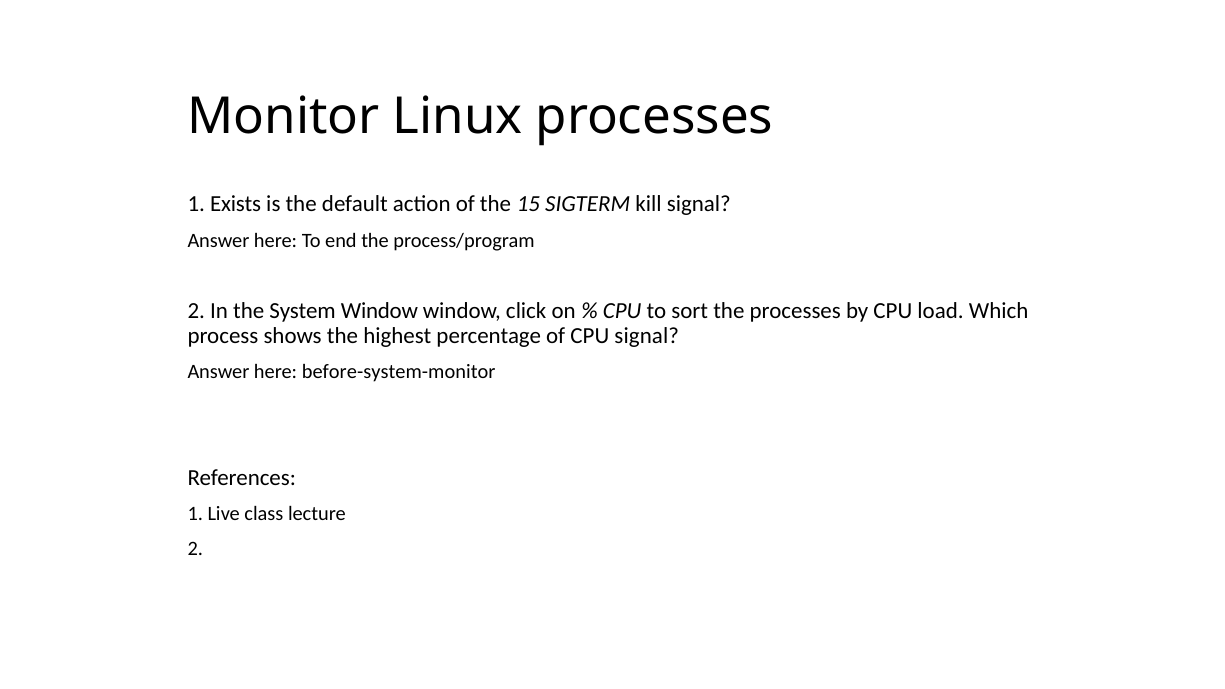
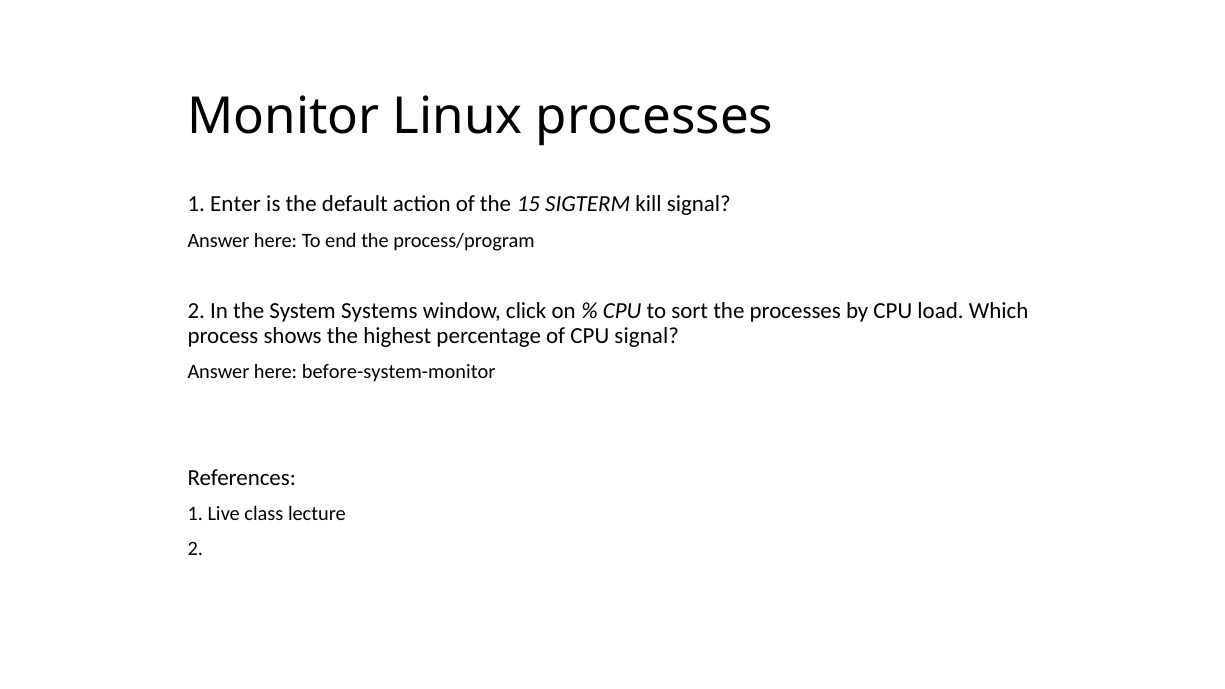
Exists: Exists -> Enter (235, 204)
System Window: Window -> Systems (379, 311)
